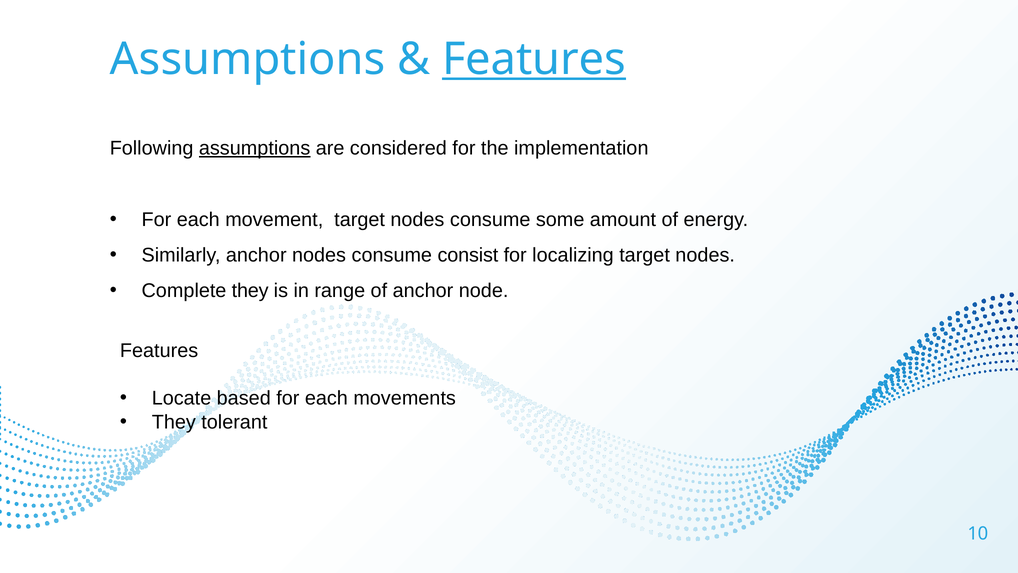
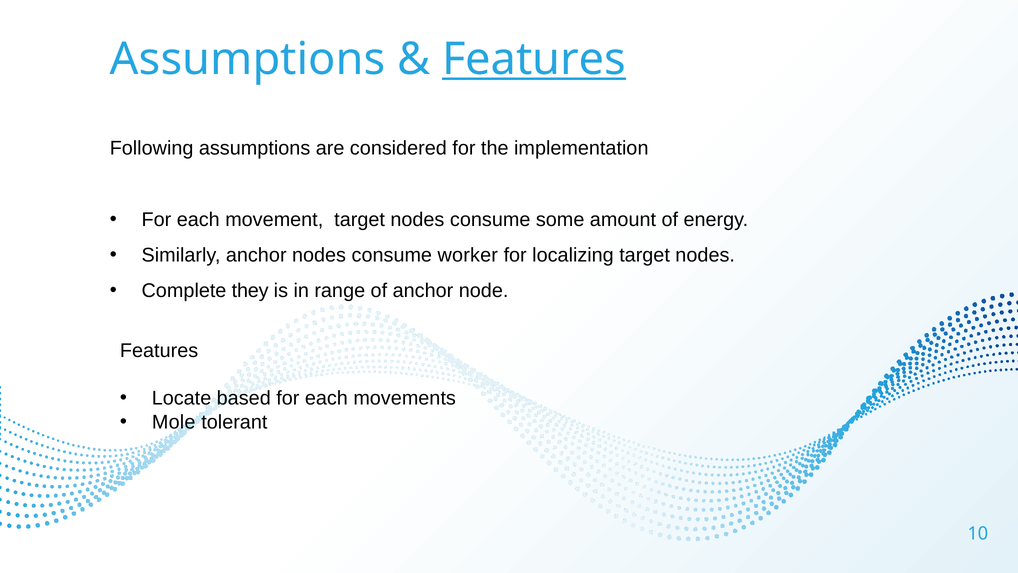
assumptions underline: present -> none (255, 148)
consist: consist -> worker (468, 255)
They: They -> Mole (174, 422)
